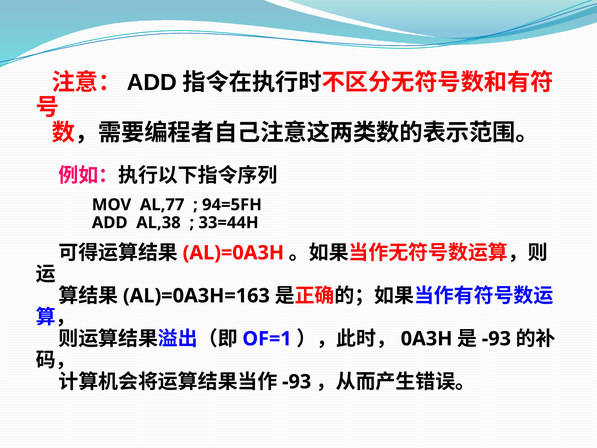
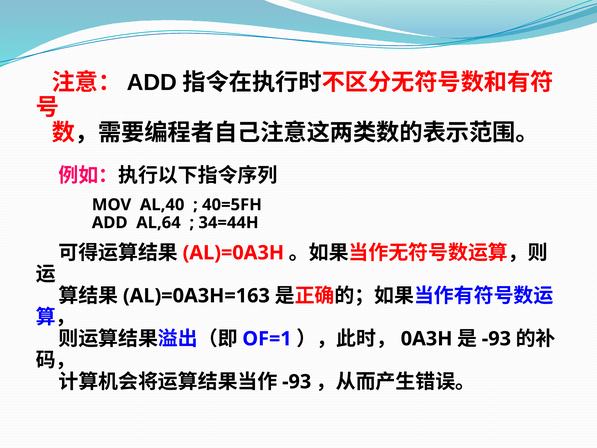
AL,77: AL,77 -> AL,40 (162, 205)
94=5FH: 94=5FH -> 40=5FH (232, 205)
AL,38: AL,38 -> AL,64 (158, 223)
33=44H: 33=44H -> 34=44H (229, 223)
